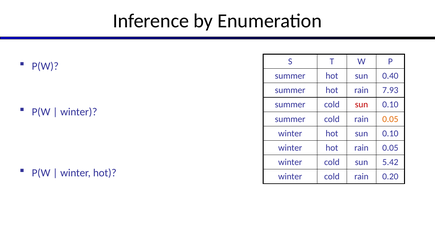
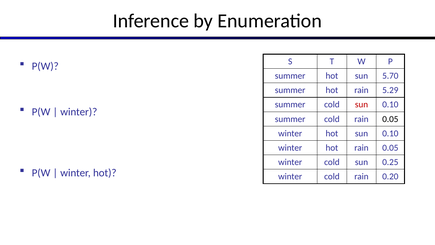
0.40: 0.40 -> 5.70 (390, 76)
7.93: 7.93 -> 5.29 (390, 90)
0.05 colour: orange -> black (390, 119)
5.42: 5.42 -> 0.25 (390, 162)
